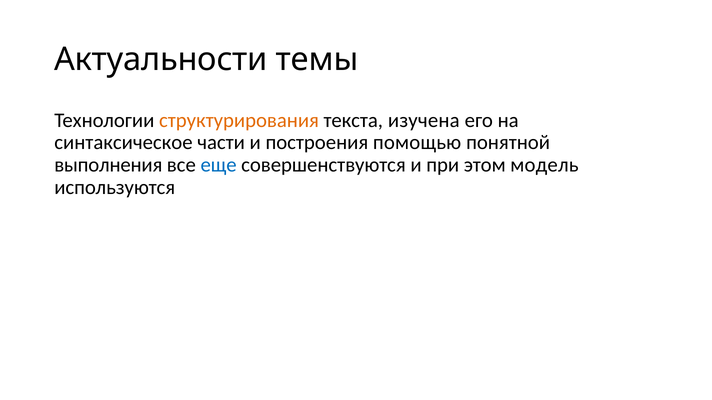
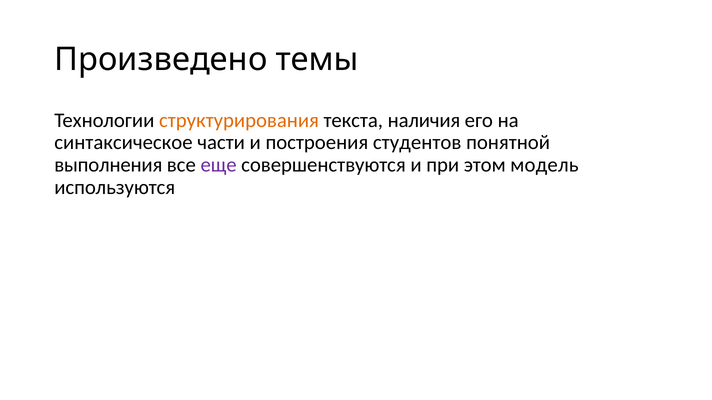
Актуальности: Актуальности -> Произведено (161, 60)
изучена: изучена -> наличия (424, 120)
помощью: помощью -> студентов (417, 143)
еще colour: blue -> purple (219, 165)
